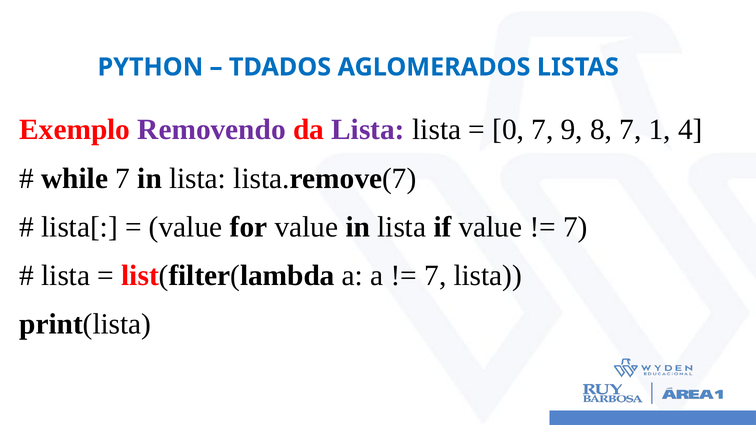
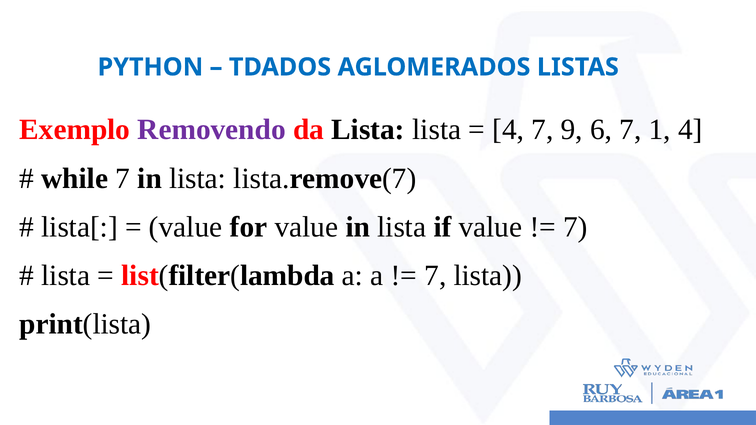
Lista colour: purple -> black (368, 130)
0: 0 -> 4 (508, 130)
8: 8 -> 6 (601, 130)
